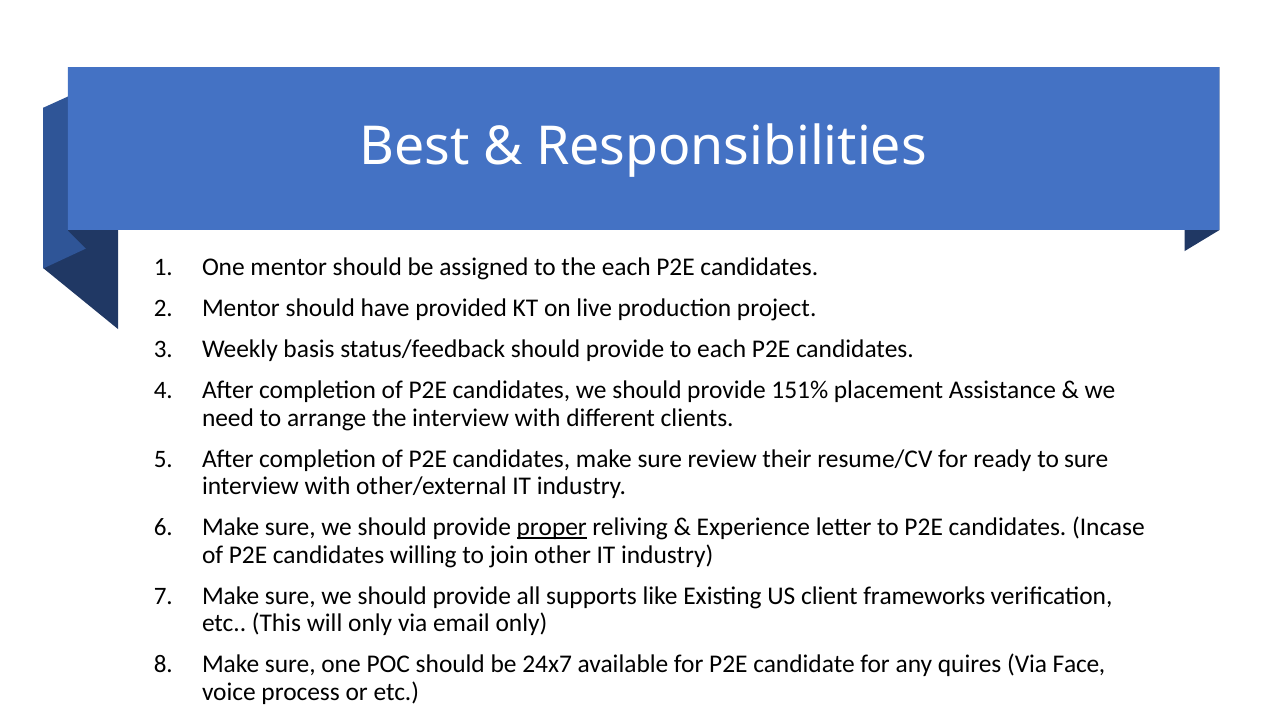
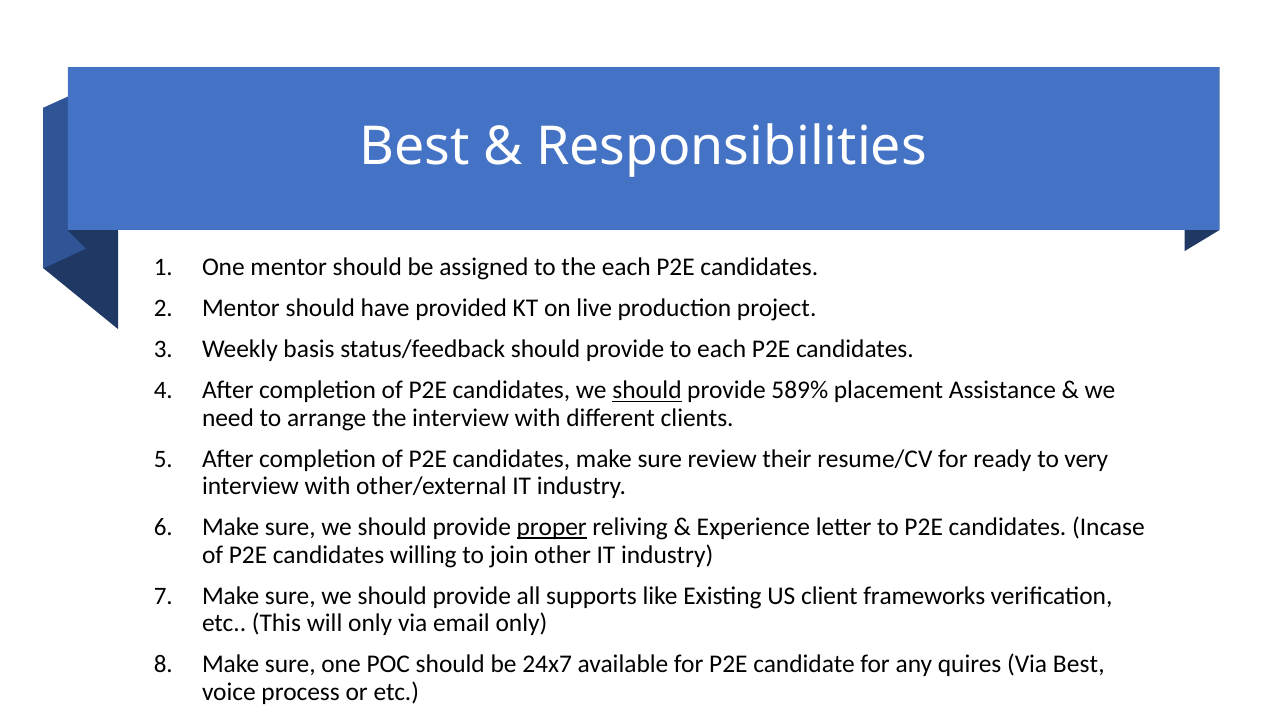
should underline: none -> present (647, 390)
151%: 151% -> 589% (800, 390)
to sure: sure -> very (1086, 459)
Via Face: Face -> Best (1079, 664)
